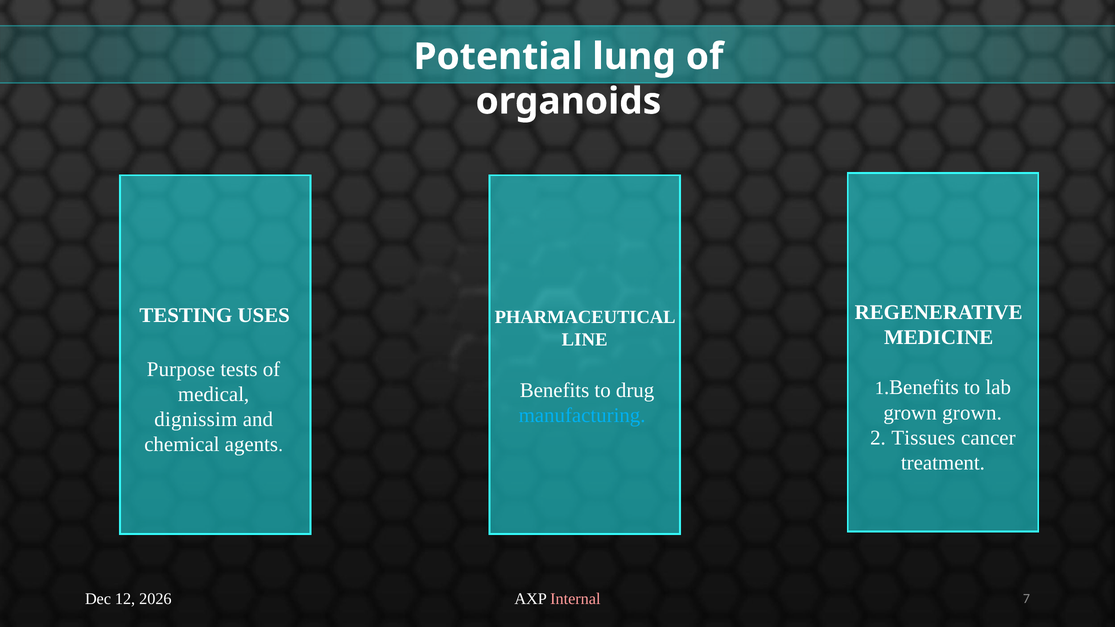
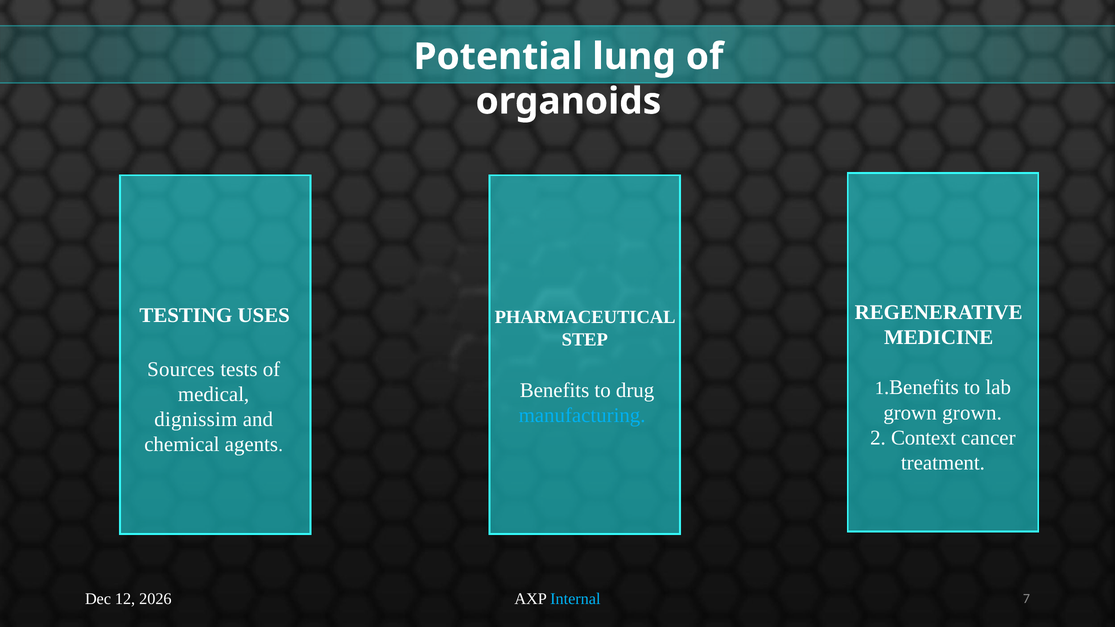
LINE: LINE -> STEP (585, 340)
Purpose: Purpose -> Sources (181, 369)
Tissues: Tissues -> Context (924, 438)
Internal colour: pink -> light blue (575, 599)
